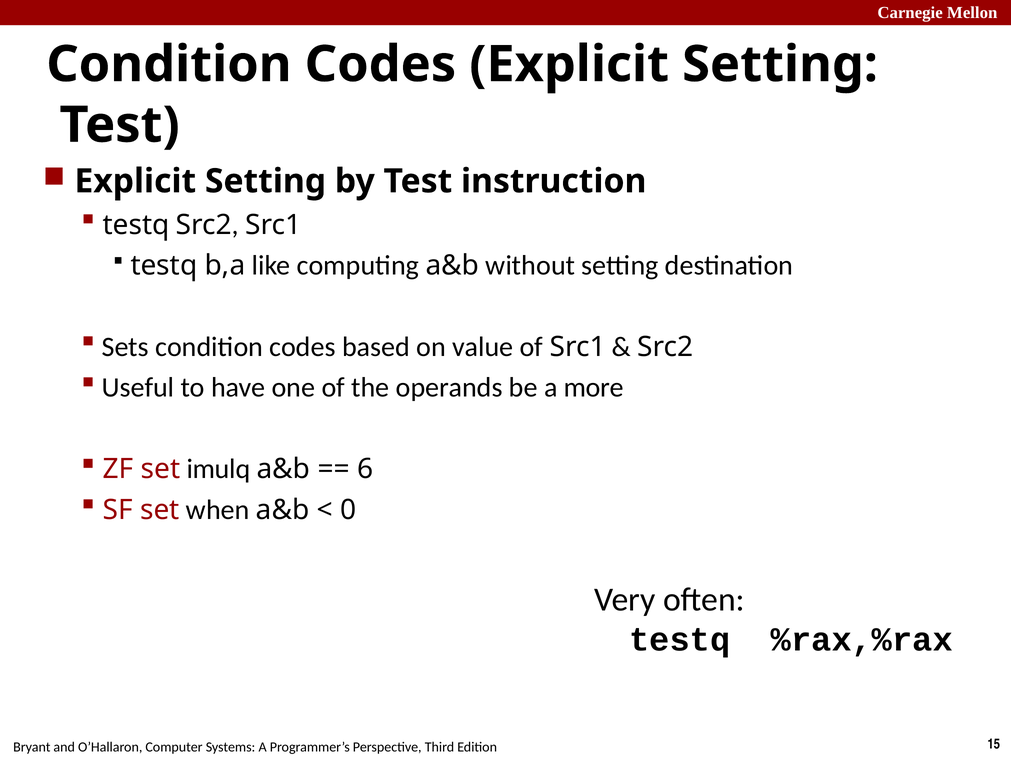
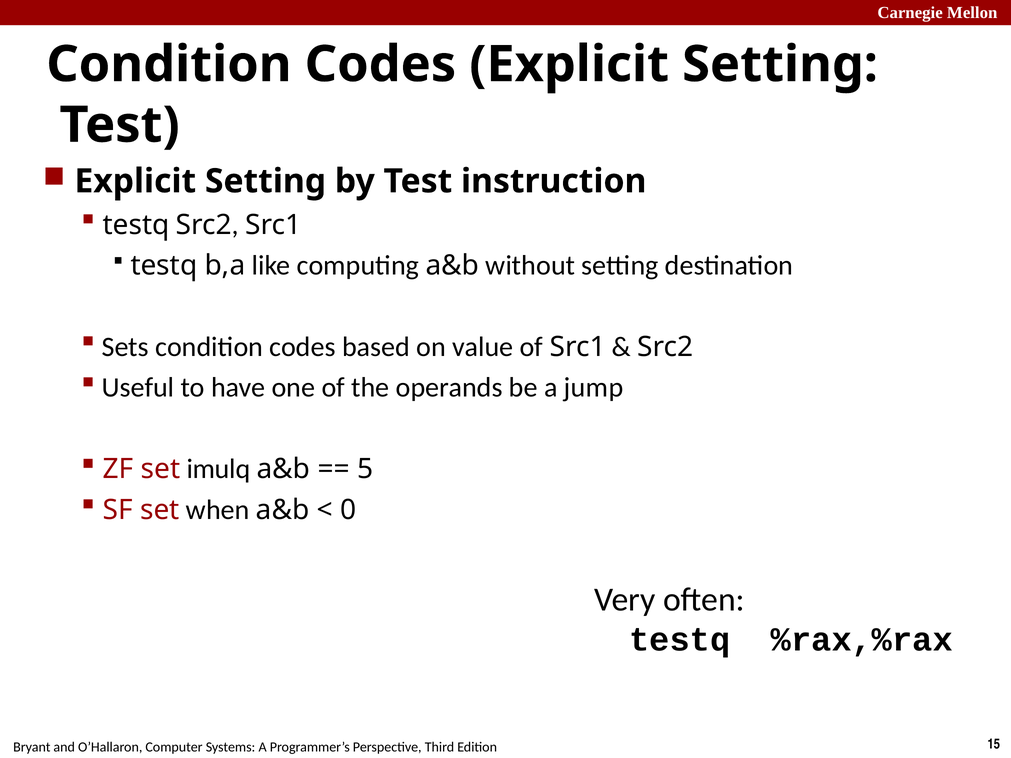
more: more -> jump (594, 388)
6: 6 -> 5 (365, 469)
